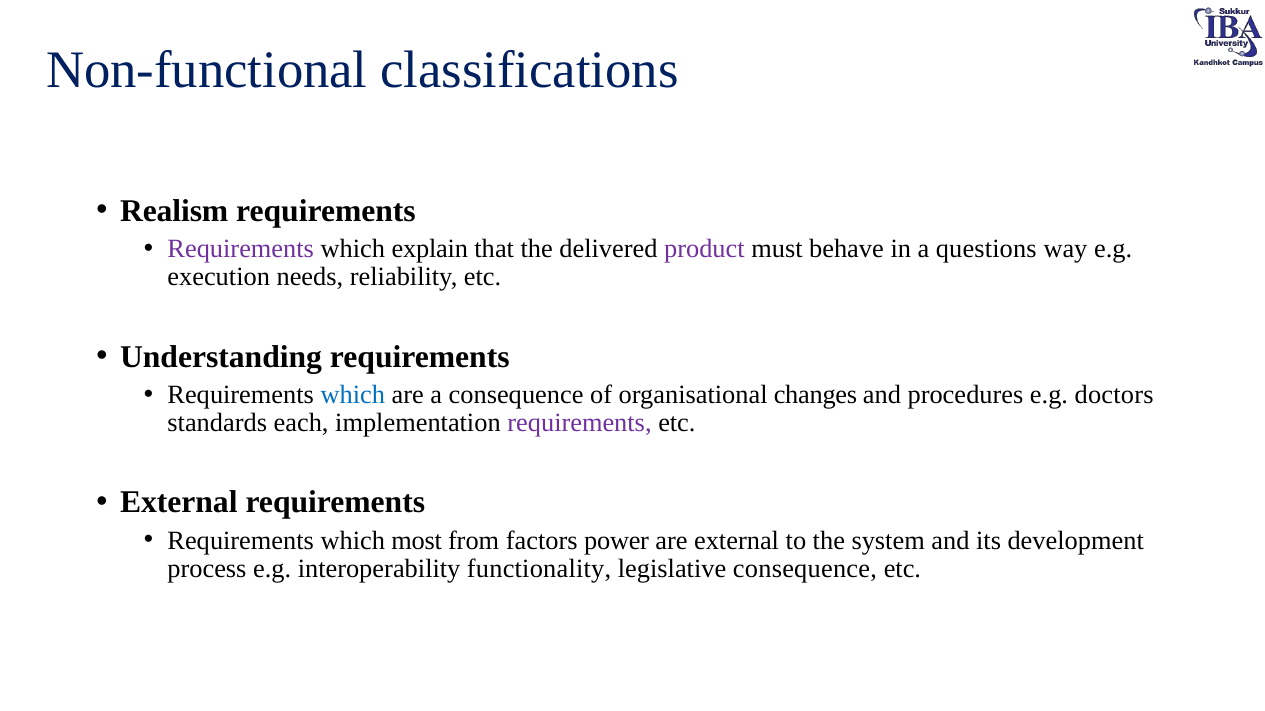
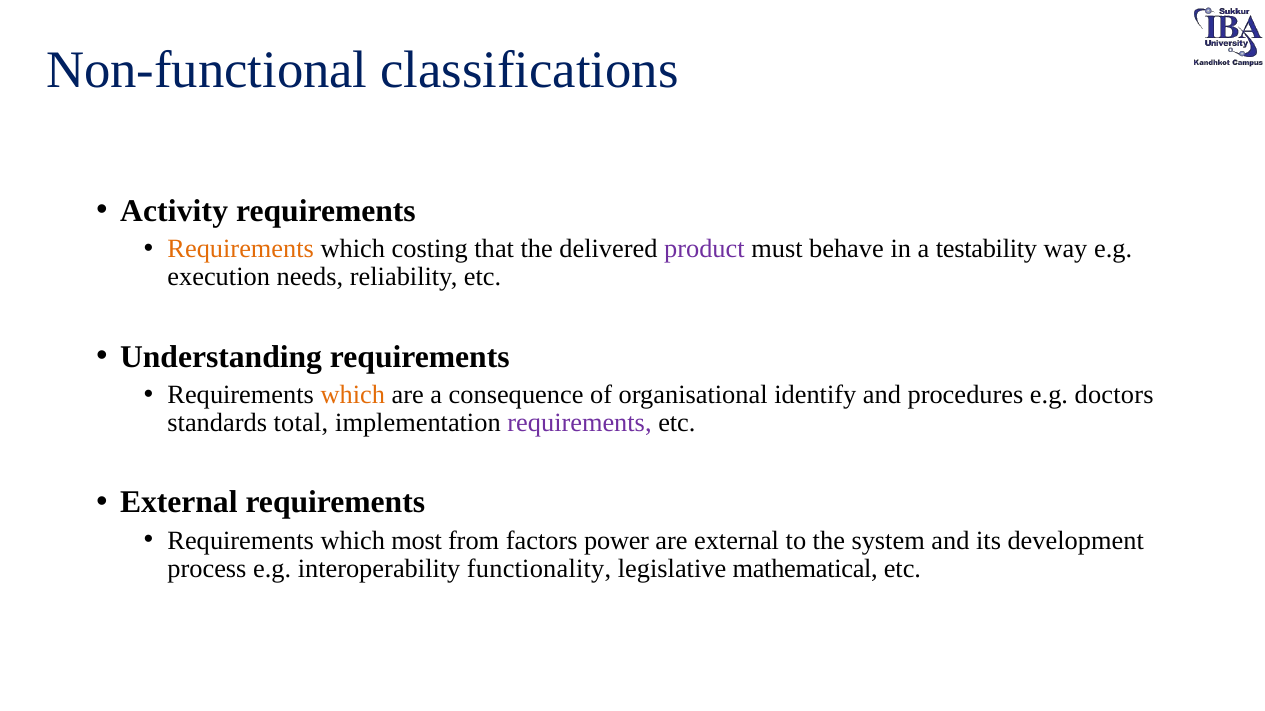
Realism: Realism -> Activity (174, 211)
Requirements colour: purple -> orange (241, 249)
explain: explain -> costing (430, 249)
questions: questions -> testability (986, 249)
which colour: blue -> orange (353, 395)
changes: changes -> identify (815, 395)
each: each -> total (301, 423)
legislative consequence: consequence -> mathematical (805, 569)
